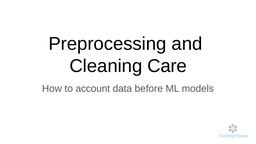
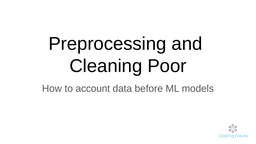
Care: Care -> Poor (167, 66)
